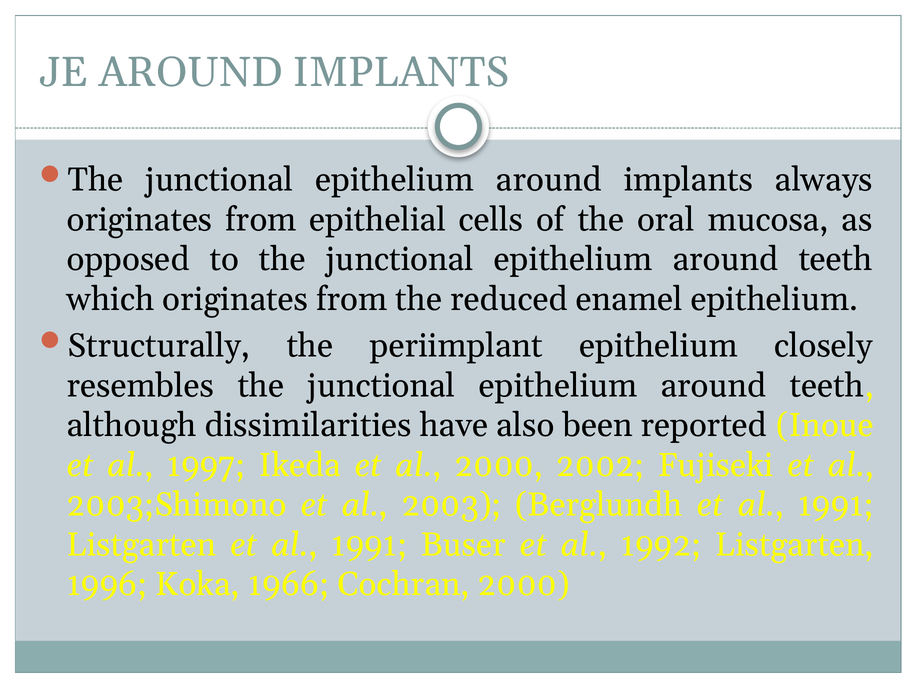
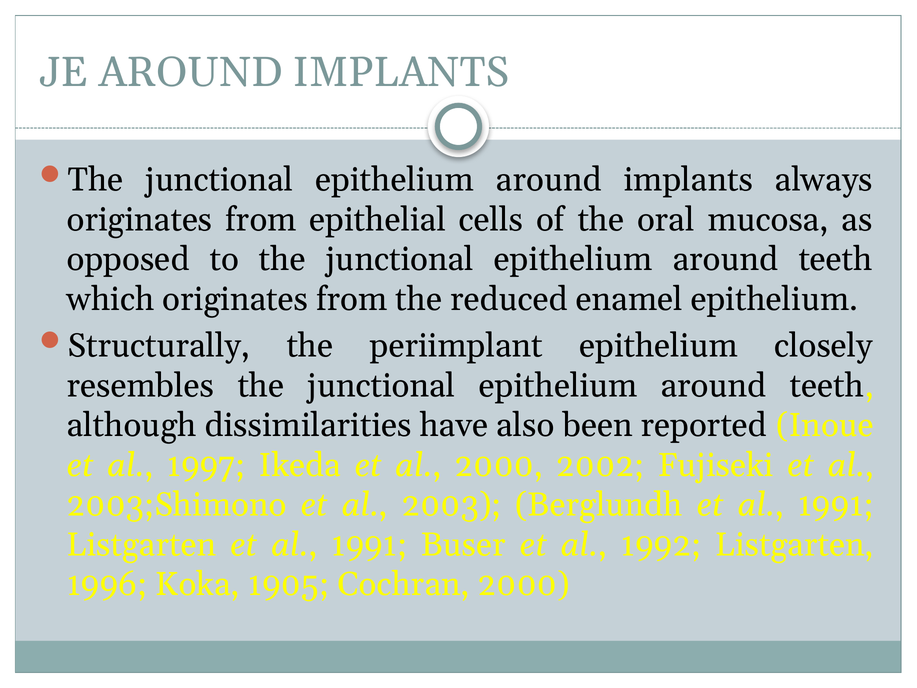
1966: 1966 -> 1905 (289, 584)
